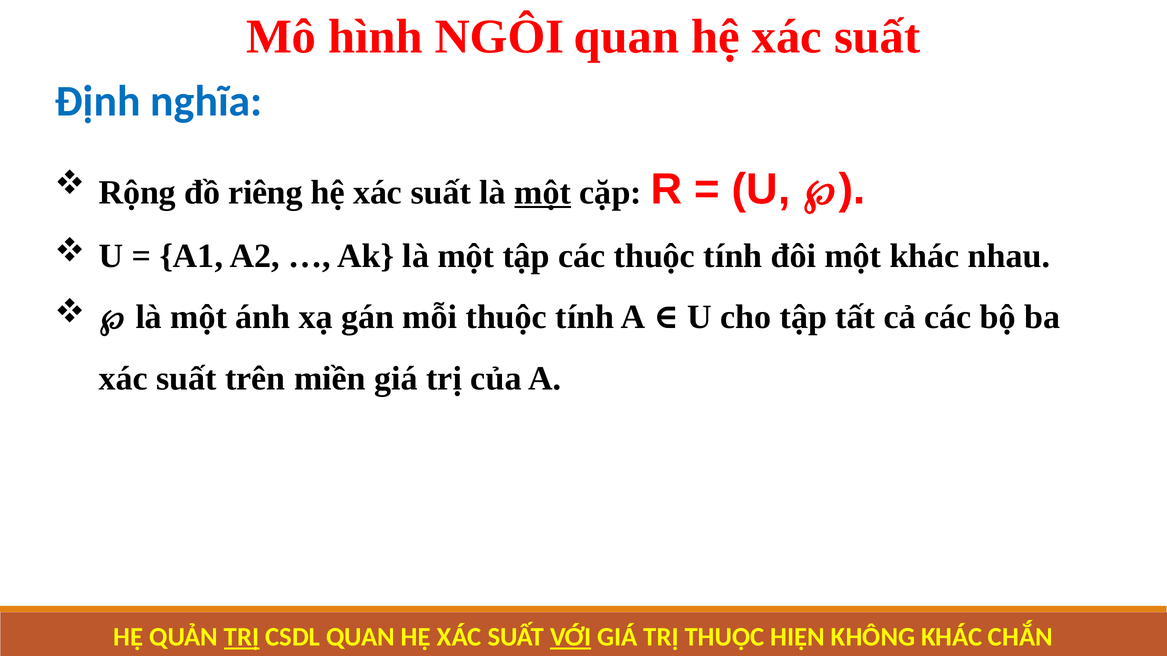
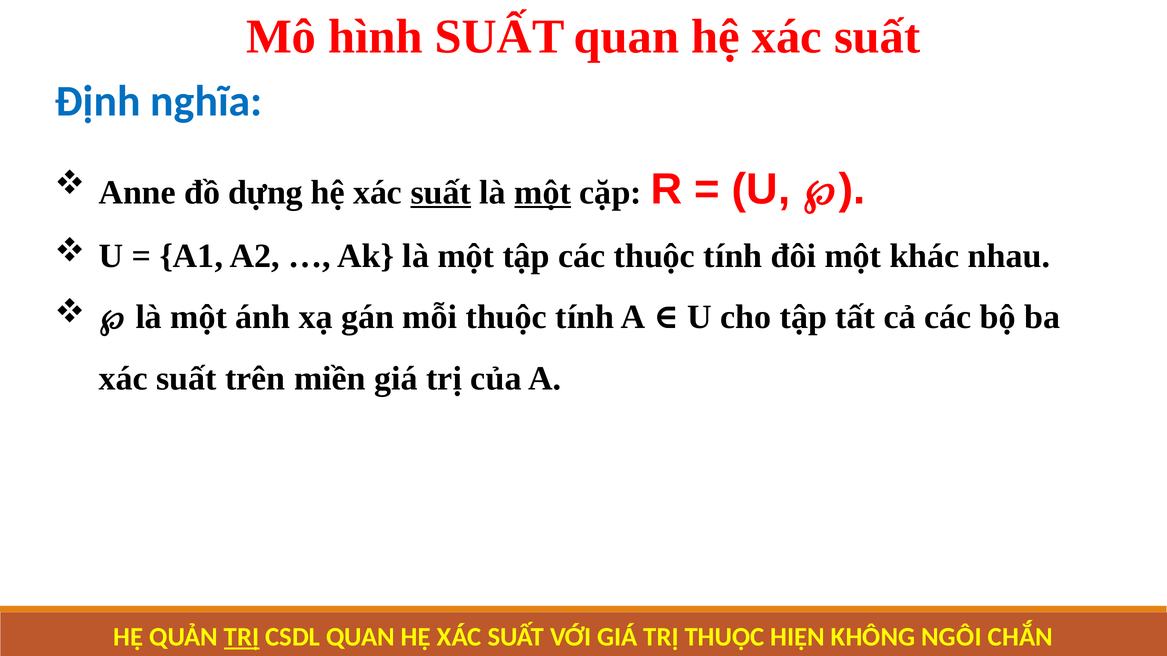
hình NGÔI: NGÔI -> SUẤT (500, 37)
Rộng: Rộng -> Anne (137, 193)
riêng: riêng -> dựng (266, 193)
suất underline: none -> present (441, 193)
VỚI underline: present -> none (571, 637)
KHÔNG KHÁC: KHÁC -> NGÔI (951, 637)
